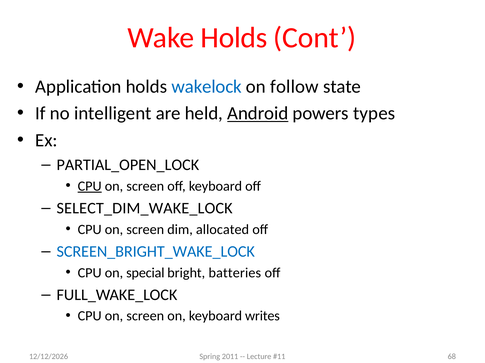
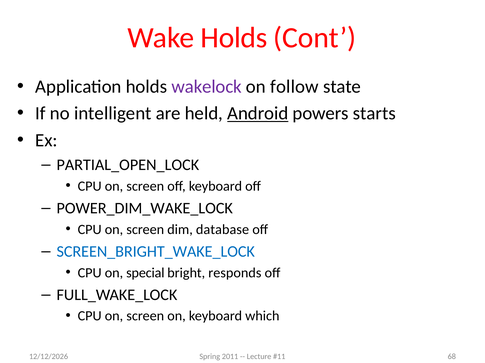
wakelock colour: blue -> purple (207, 87)
types: types -> starts (374, 114)
CPU underline: present -> none (90, 187)
SELECT_DIM_WAKE_LOCK: SELECT_DIM_WAKE_LOCK -> POWER_DIM_WAKE_LOCK (145, 209)
allocated: allocated -> database (223, 230)
batteries: batteries -> responds (235, 273)
writes: writes -> which (262, 317)
